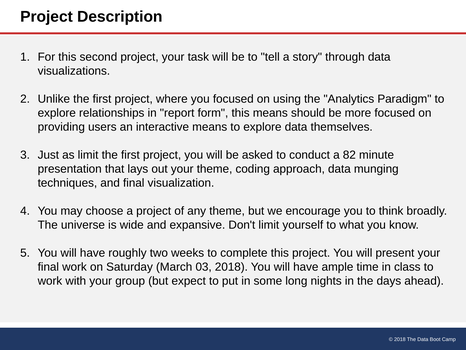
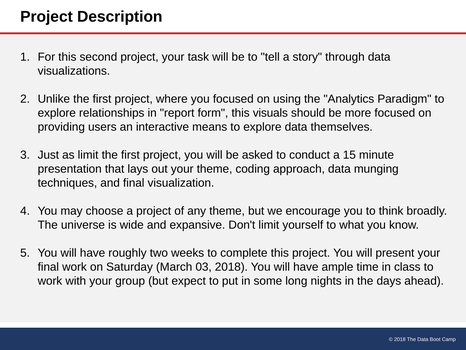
this means: means -> visuals (270, 113)
82: 82 -> 15 (349, 155)
